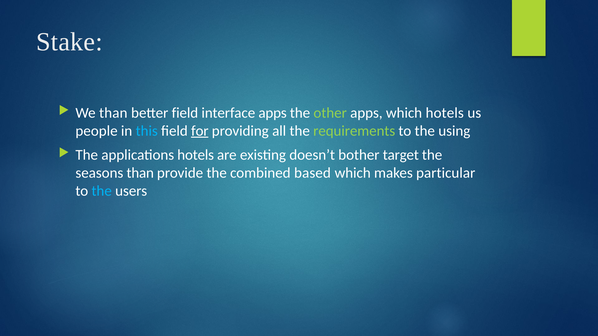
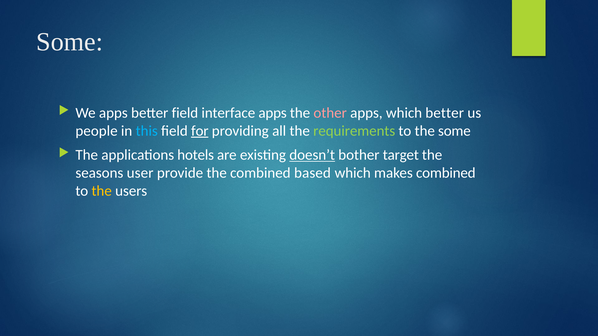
Stake: Stake -> Some (70, 42)
We than: than -> apps (113, 113)
other colour: light green -> pink (330, 113)
which hotels: hotels -> better (445, 113)
the using: using -> some (454, 131)
doesn’t underline: none -> present (312, 155)
seasons than: than -> user (140, 173)
makes particular: particular -> combined (446, 173)
the colour: light blue -> yellow (102, 191)
